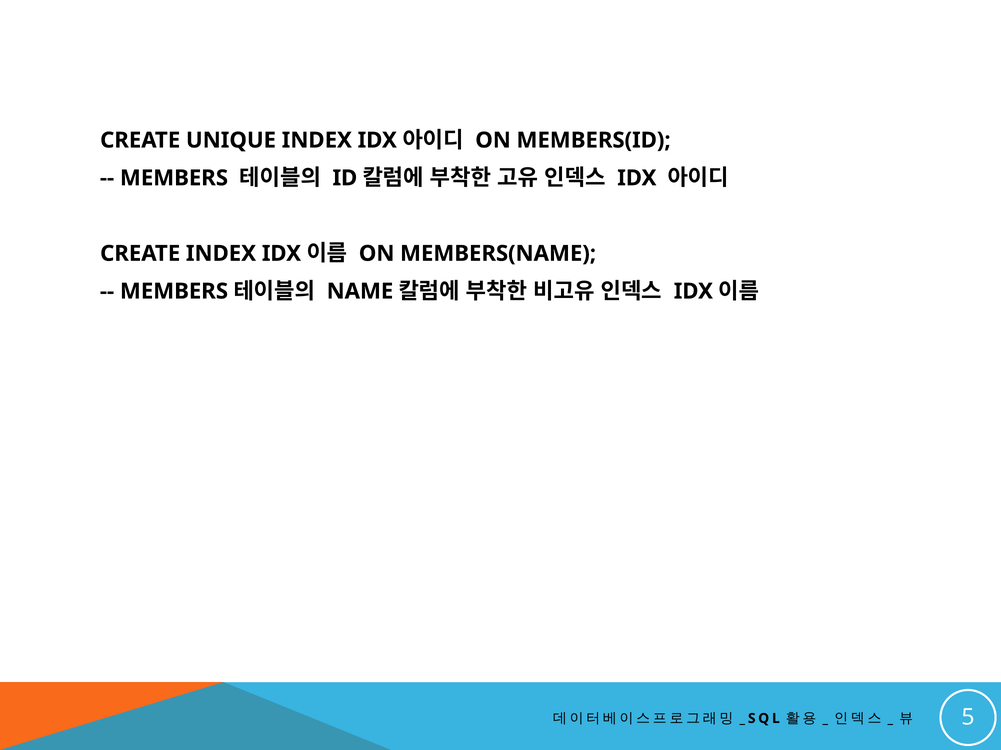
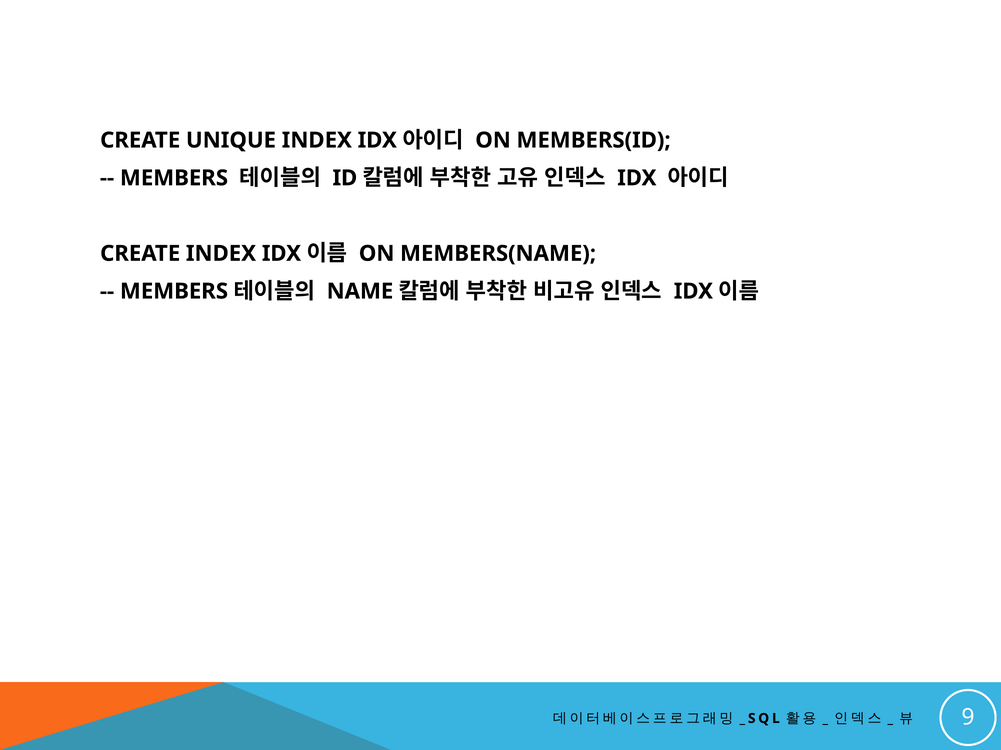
5: 5 -> 9 (968, 718)
